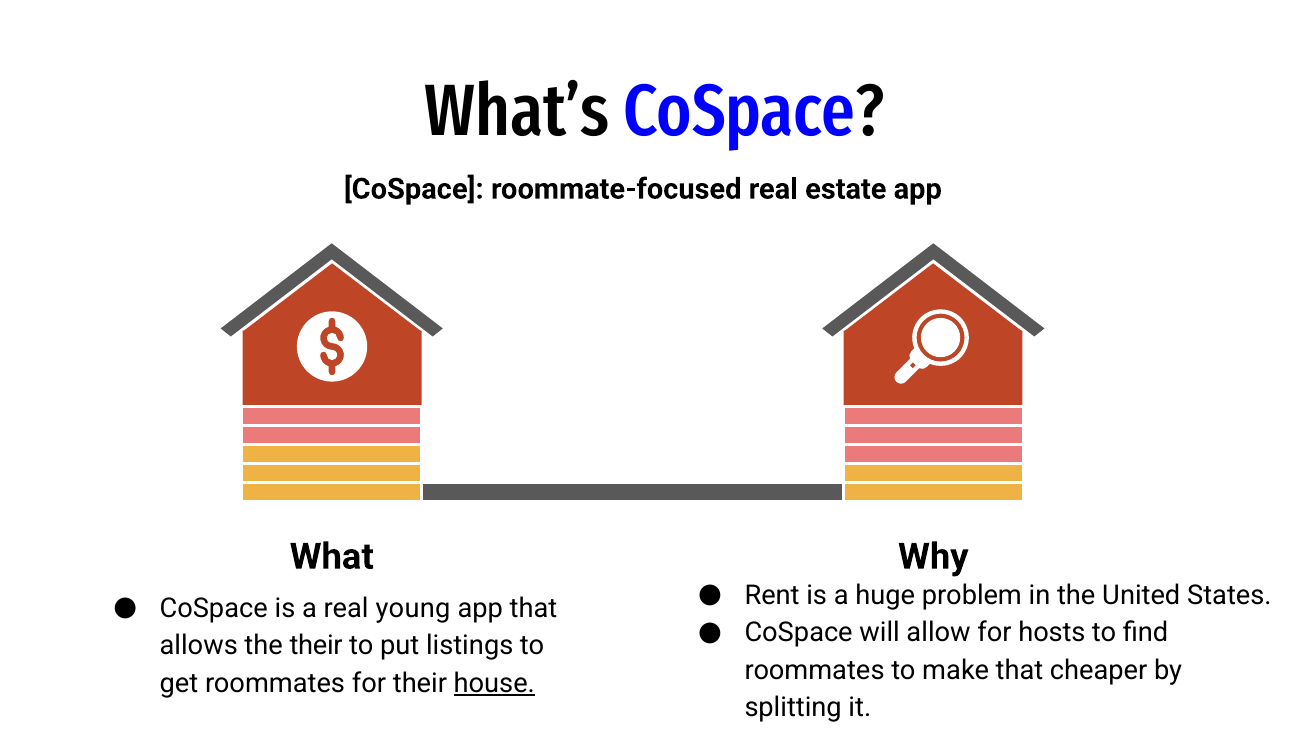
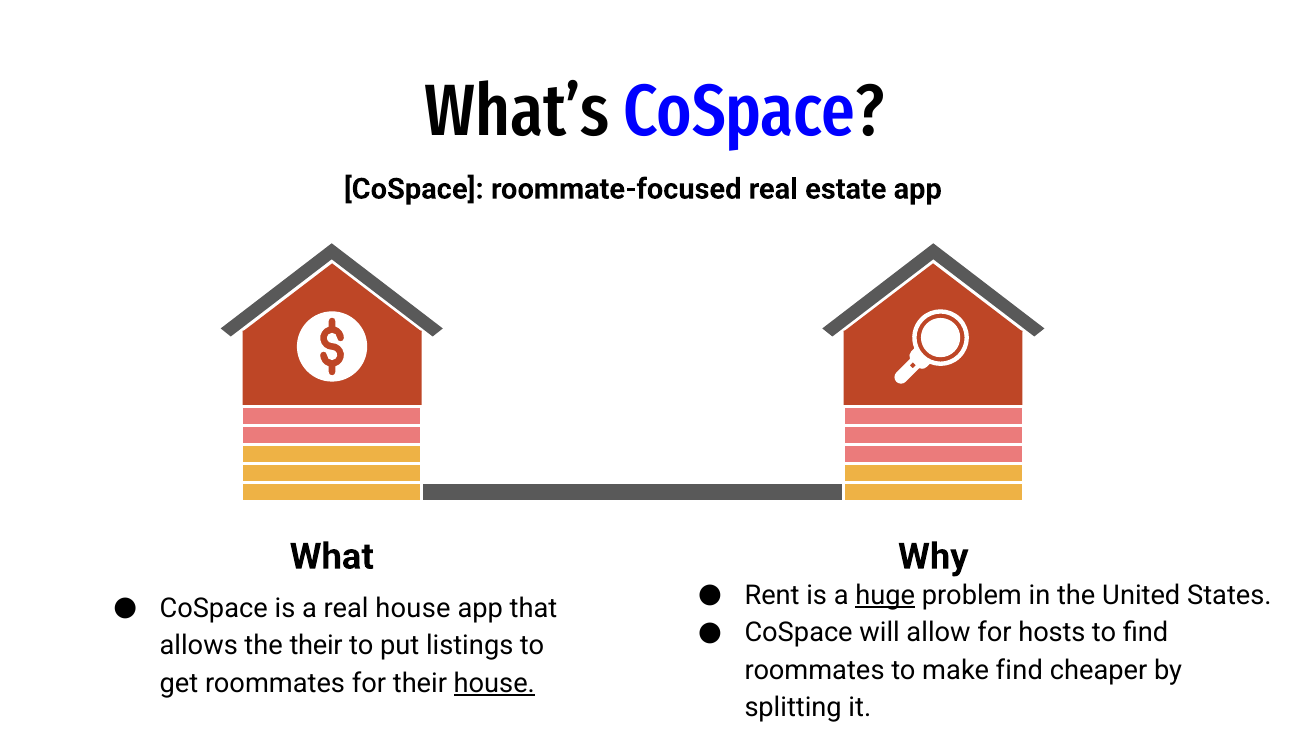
huge underline: none -> present (885, 595)
real young: young -> house (413, 609)
make that: that -> find (1019, 671)
